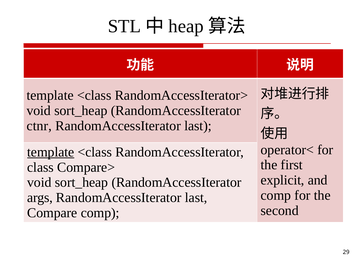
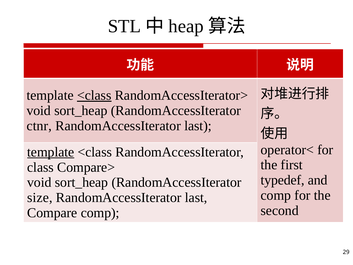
<class underline: none -> present (94, 95)
explicit: explicit -> typedef (283, 180)
args: args -> size (40, 197)
